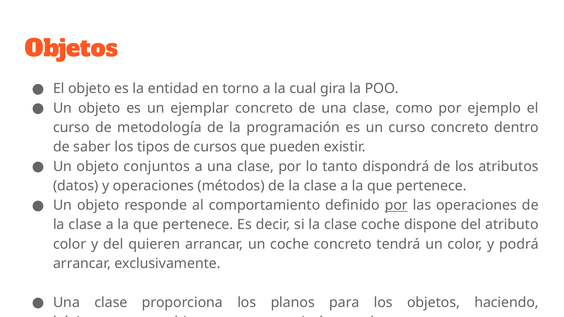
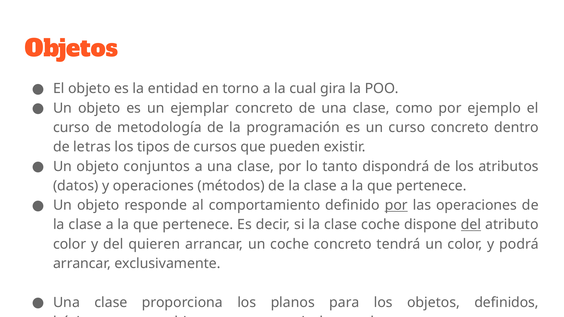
saber: saber -> letras (92, 147)
del underline: none -> present (471, 225)
haciendo: haciendo -> definidos (507, 303)
